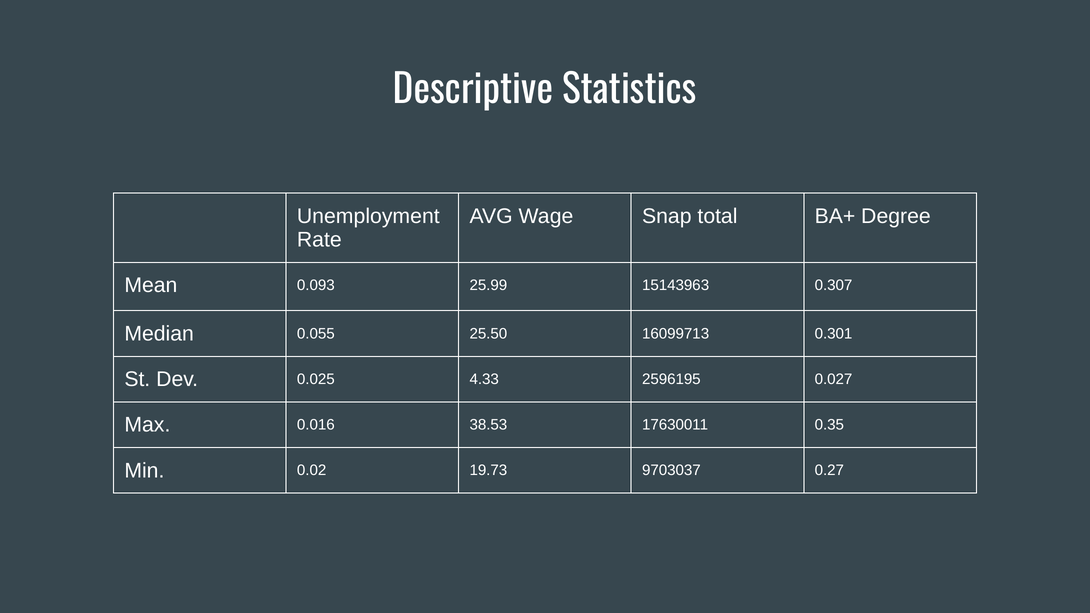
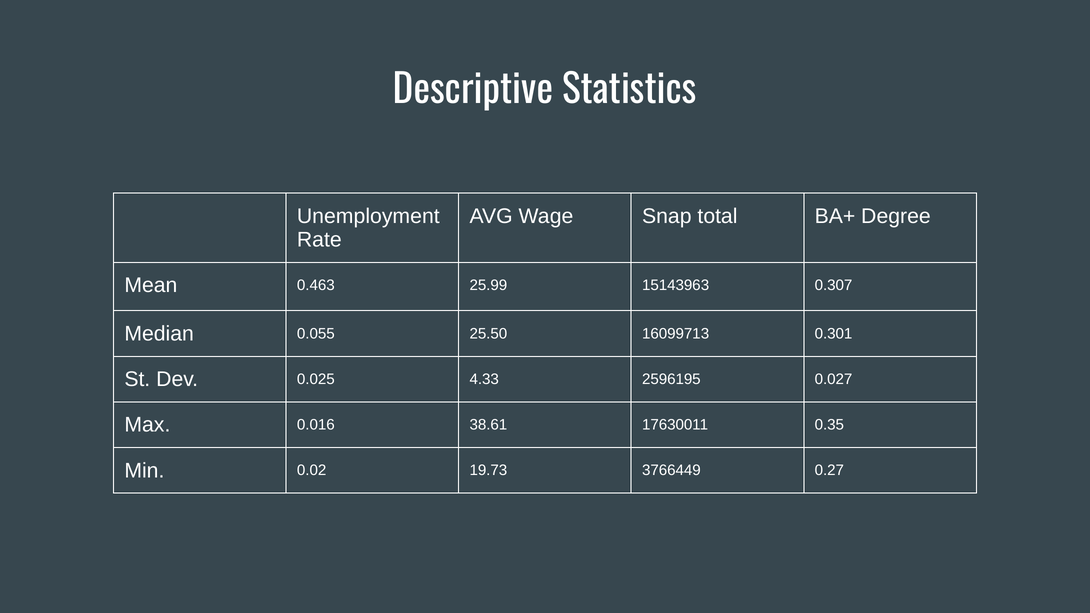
0.093: 0.093 -> 0.463 (316, 285)
38.53: 38.53 -> 38.61 (488, 425)
9703037: 9703037 -> 3766449 (671, 470)
